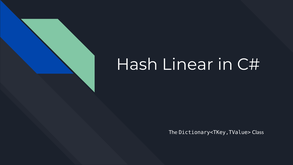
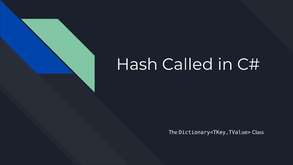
Linear: Linear -> Called (188, 64)
